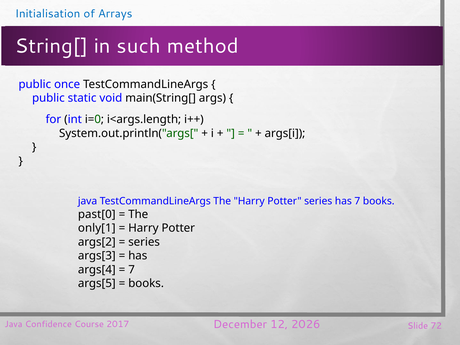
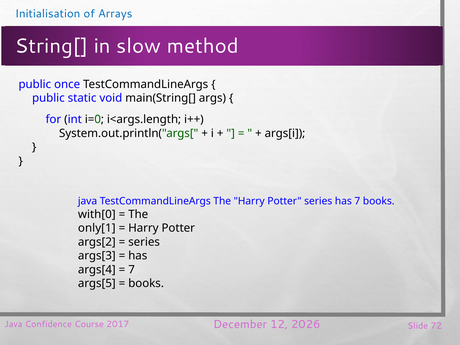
such: such -> slow (139, 46)
past[0: past[0 -> with[0 (97, 214)
